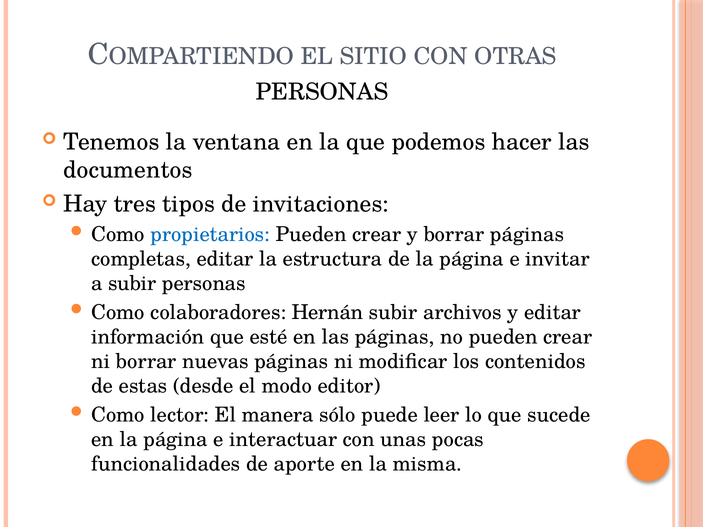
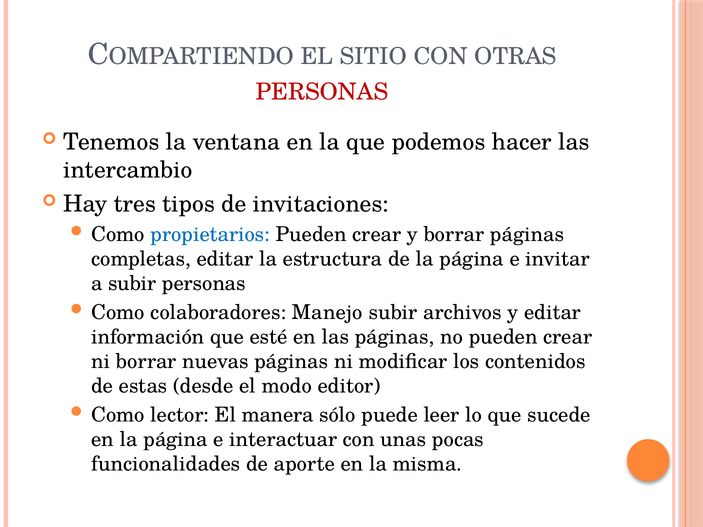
PERSONAS colour: black -> red (322, 92)
documentos: documentos -> intercambio (128, 170)
Hernán: Hernán -> Manejo (327, 312)
